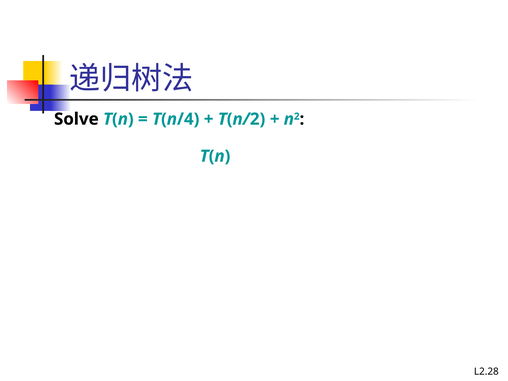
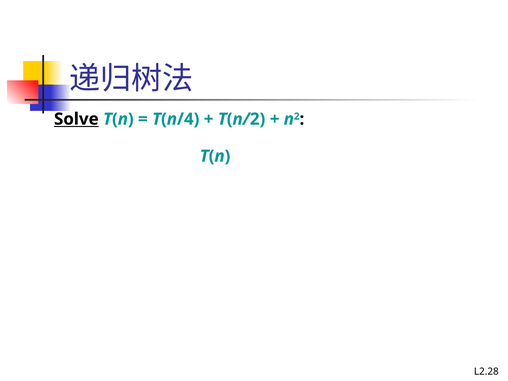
Solve underline: none -> present (76, 119)
